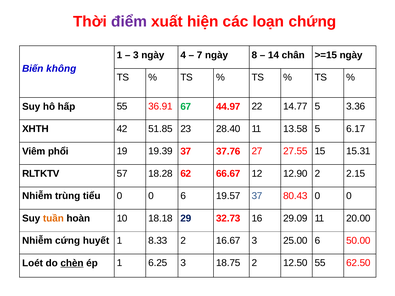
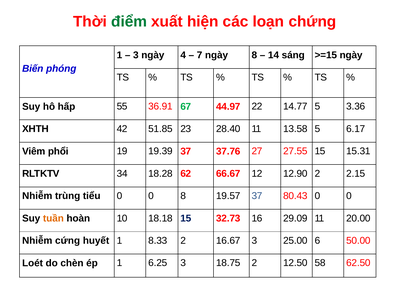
điểm colour: purple -> green (129, 22)
chân: chân -> sáng (293, 55)
không: không -> phóng (61, 69)
57: 57 -> 34 (122, 174)
0 6: 6 -> 8 (183, 196)
18.18 29: 29 -> 15 (186, 219)
chèn underline: present -> none (72, 263)
12.50 55: 55 -> 58 (320, 263)
